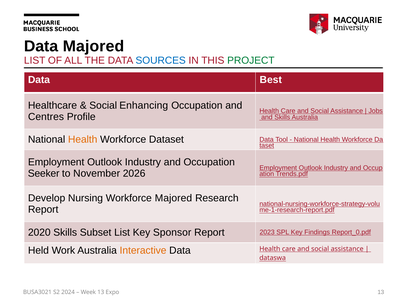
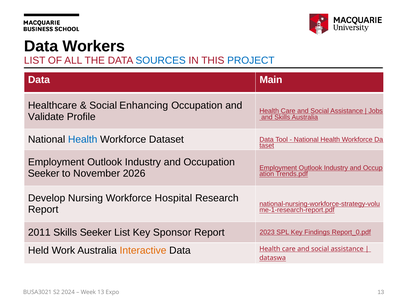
Data Majored: Majored -> Workers (94, 46)
PROJECT colour: green -> blue (251, 61)
Best: Best -> Main (271, 80)
Centres: Centres -> Validate (46, 117)
Health colour: orange -> blue (83, 139)
Workforce Majored: Majored -> Hospital (173, 198)
2020: 2020 -> 2011 (39, 232)
Skills Subset: Subset -> Seeker (96, 232)
